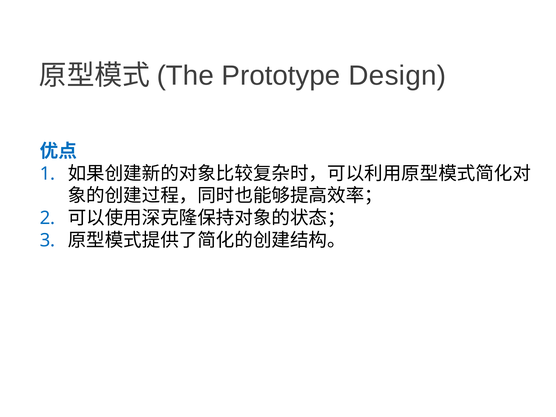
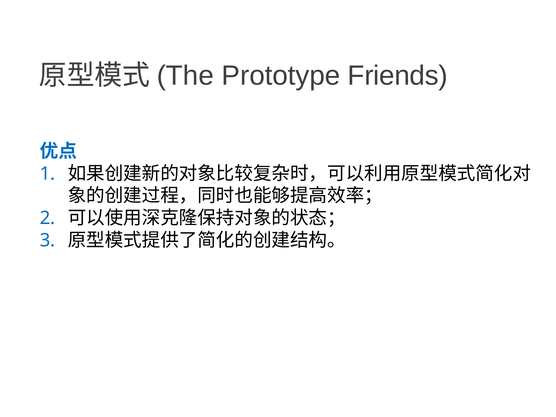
Design: Design -> Friends (398, 76)
